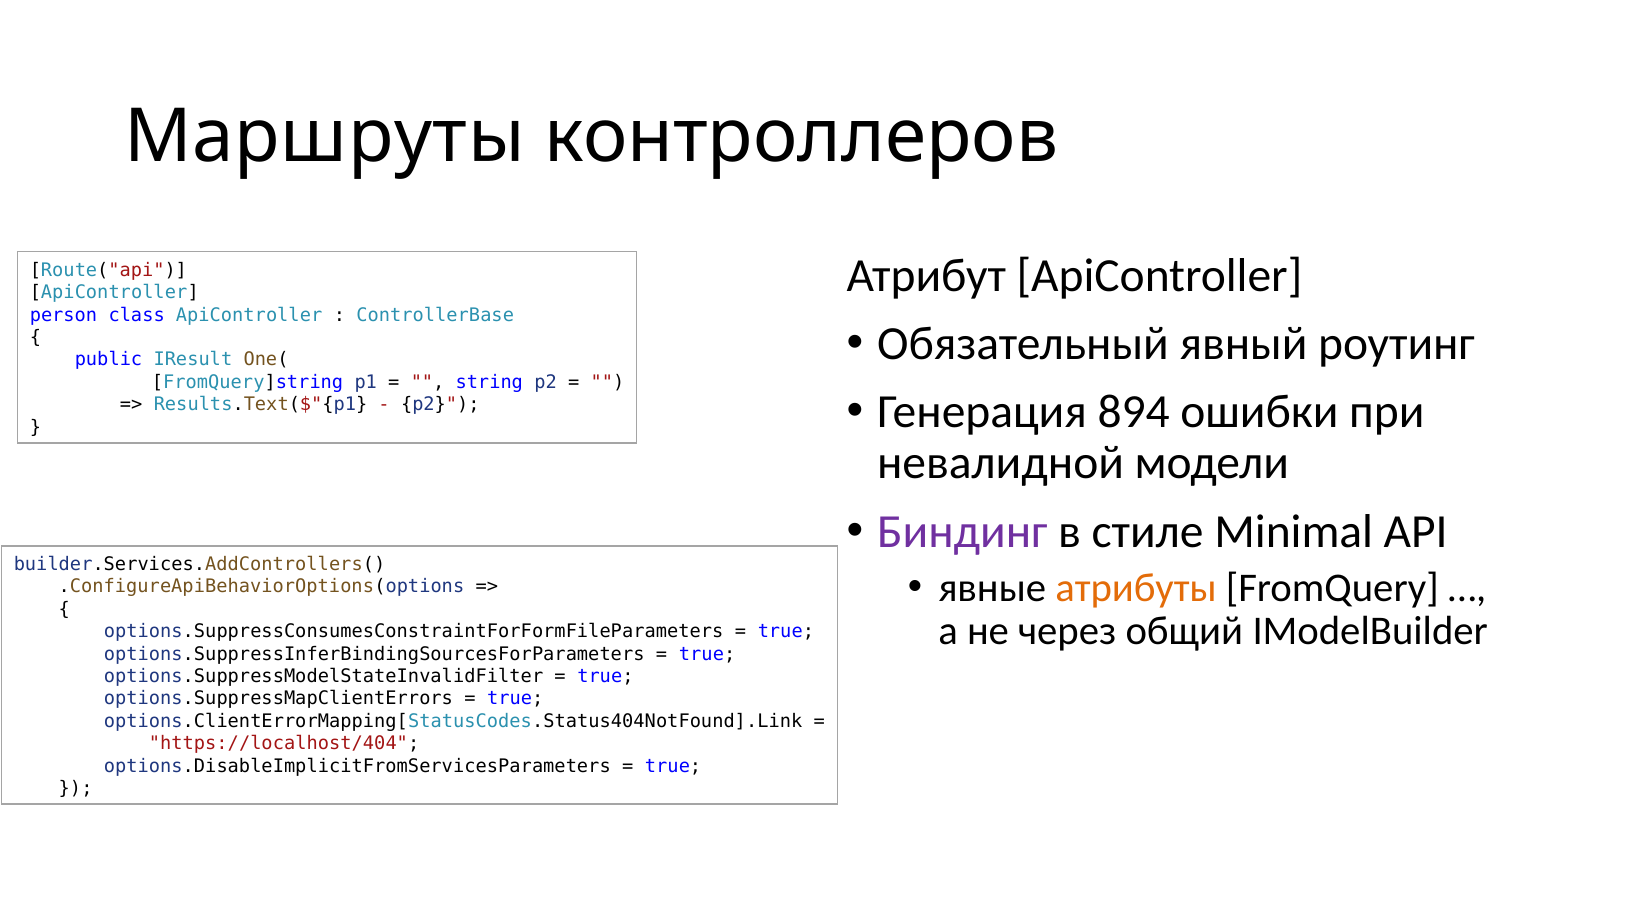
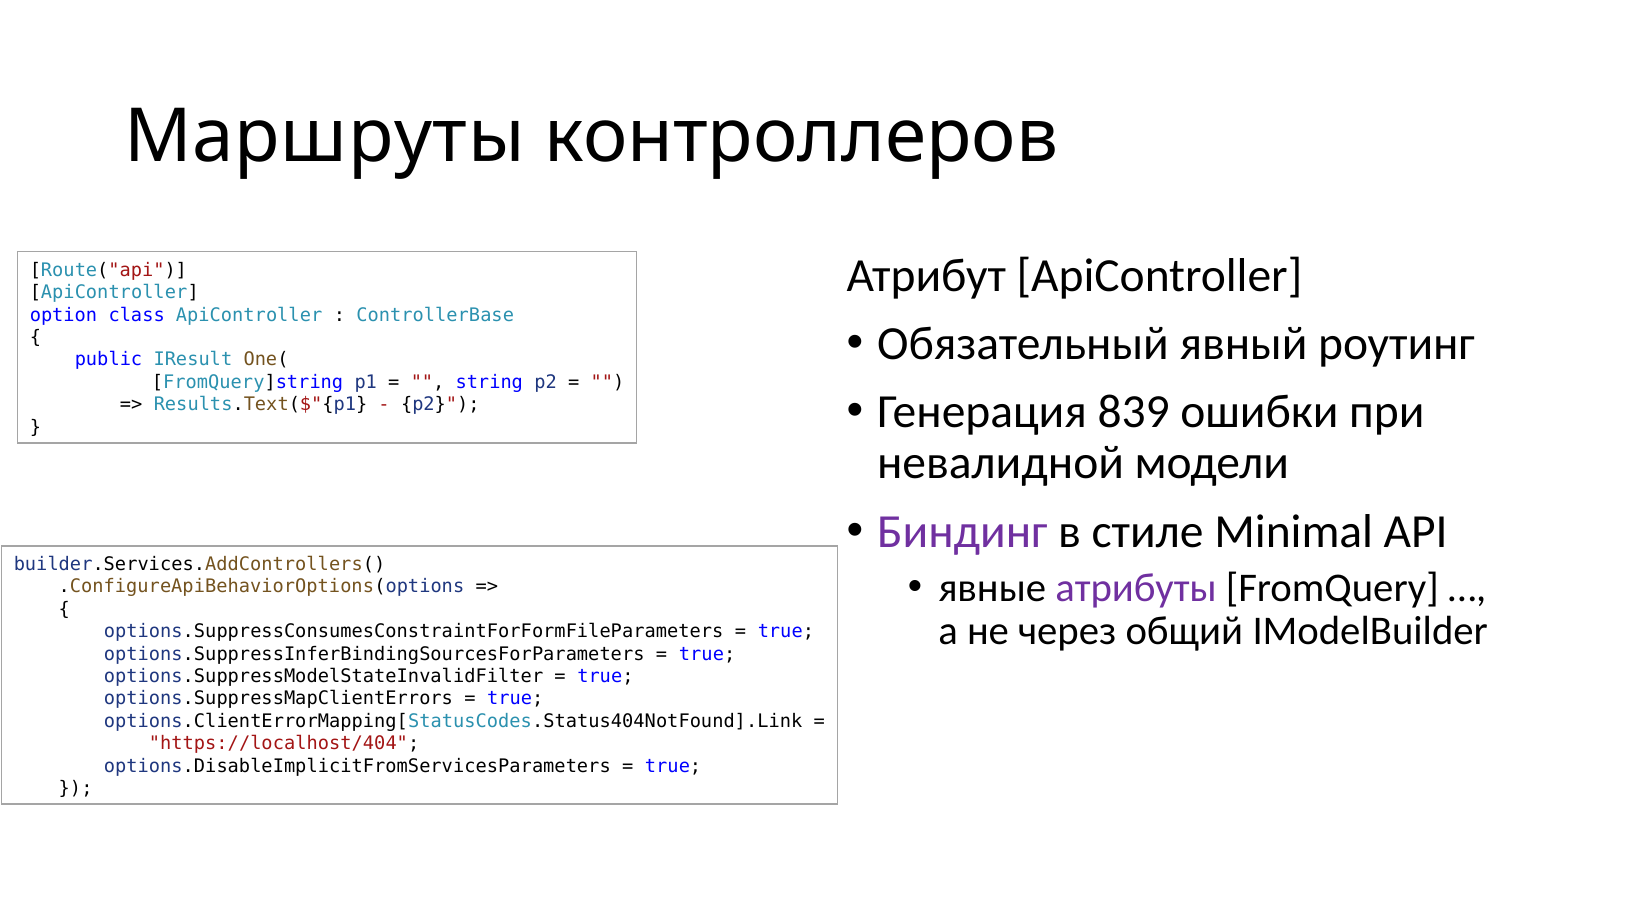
person: person -> option (63, 315)
894: 894 -> 839 (1134, 412)
атрибуты colour: orange -> purple (1136, 588)
